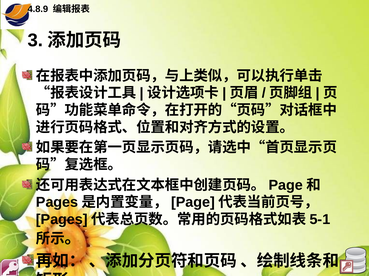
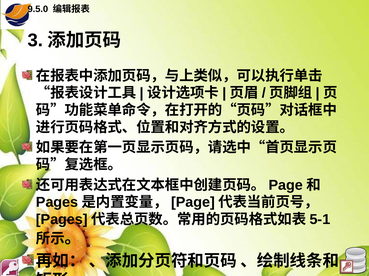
4.8.9: 4.8.9 -> 9.5.0 (38, 9)
